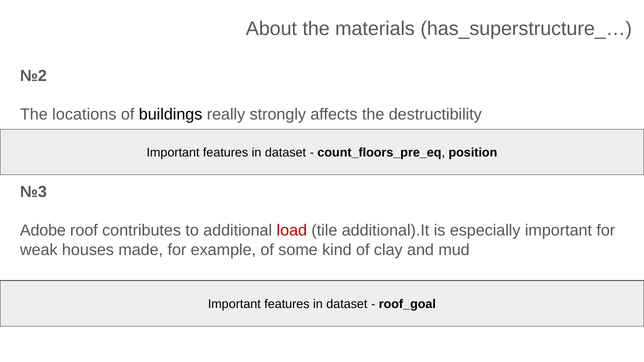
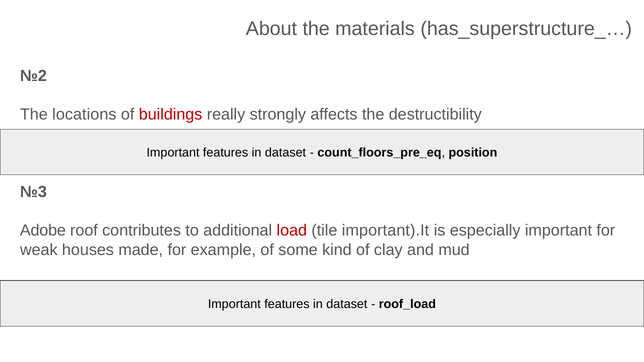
buildings colour: black -> red (171, 115)
additional).It: additional).It -> important).It (385, 231)
roof_goal: roof_goal -> roof_load (407, 304)
